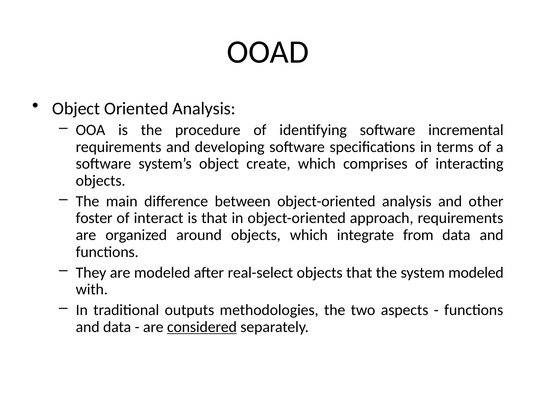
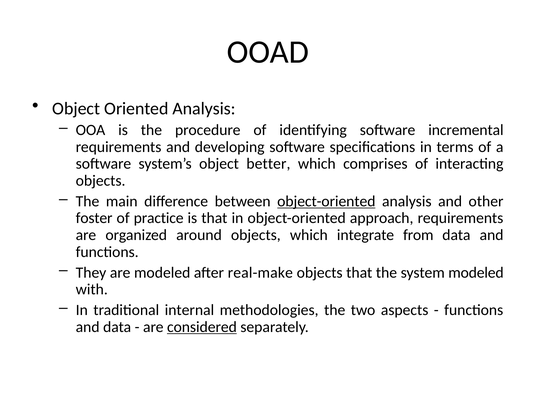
create: create -> better (268, 164)
object-oriented underline: none -> present (326, 201)
interact: interact -> practice (159, 218)
real-select: real-select -> real-make (260, 273)
outputs: outputs -> internal (189, 310)
